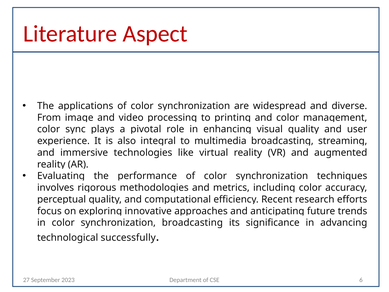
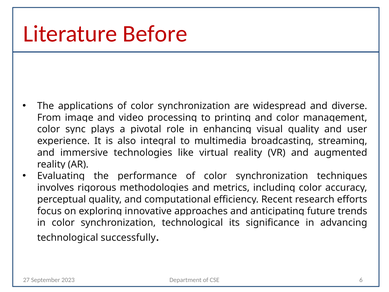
Aspect: Aspect -> Before (155, 34)
synchronization broadcasting: broadcasting -> technological (192, 223)
